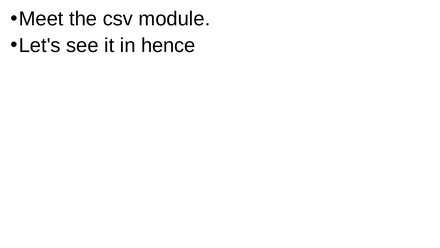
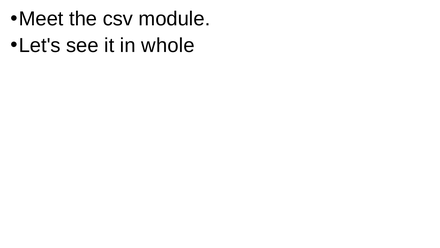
hence: hence -> whole (168, 45)
